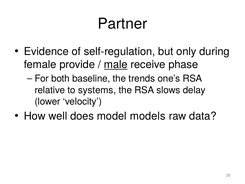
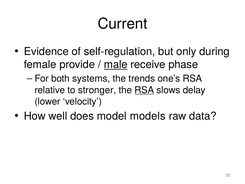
Partner: Partner -> Current (123, 24)
baseline: baseline -> systems (91, 79)
systems: systems -> stronger (97, 90)
RSA underline: none -> present (144, 90)
